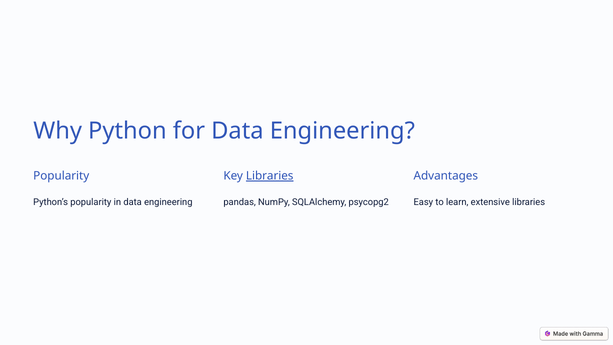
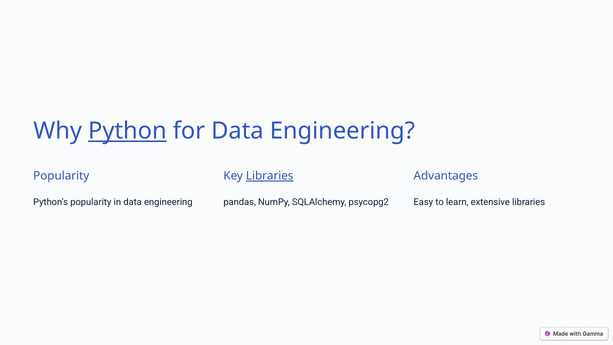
Python underline: none -> present (127, 131)
